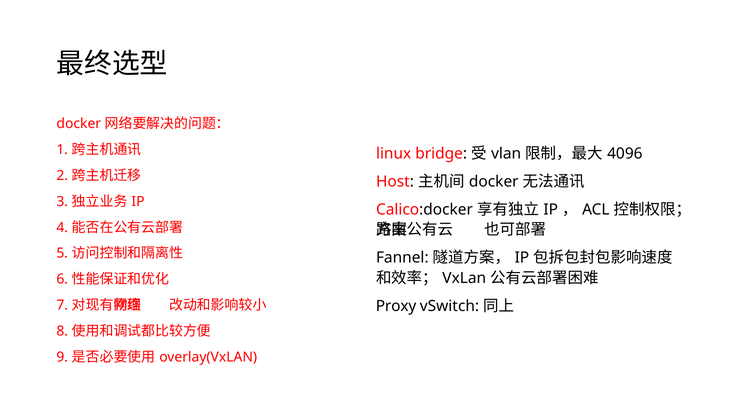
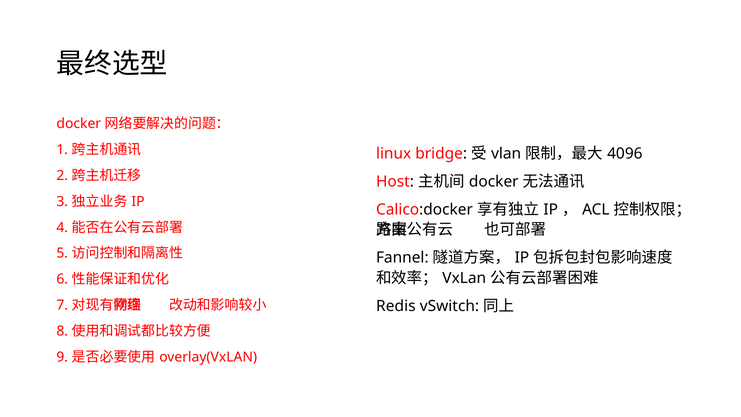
Proxy: Proxy -> Redis (396, 306)
